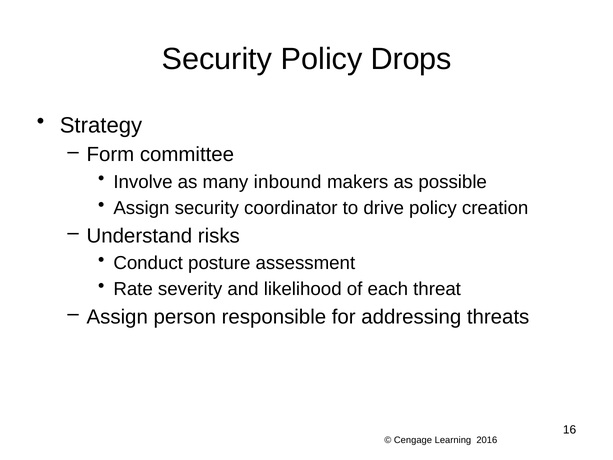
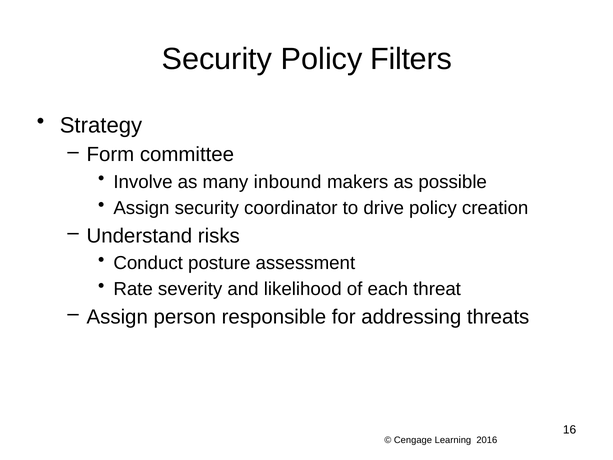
Drops: Drops -> Filters (411, 59)
